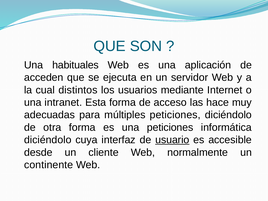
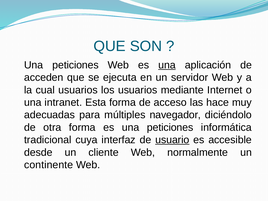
habituales: habituales -> peticiones (75, 65)
una underline: none -> present (167, 65)
cual distintos: distintos -> usuarios (78, 90)
múltiples peticiones: peticiones -> navegador (175, 115)
diciéndolo: diciéndolo -> tradicional (48, 140)
